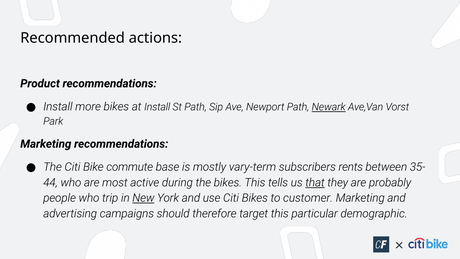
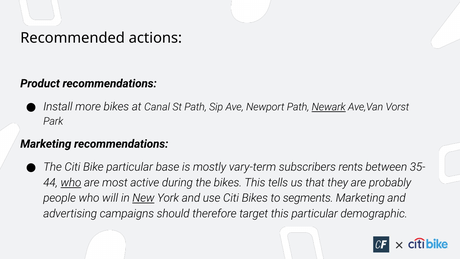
at Install: Install -> Canal (157, 107)
Bike commute: commute -> particular (130, 167)
who underline: none -> present (71, 182)
that underline: present -> none (315, 182)
trip: trip -> will (110, 198)
customer: customer -> segments (308, 198)
